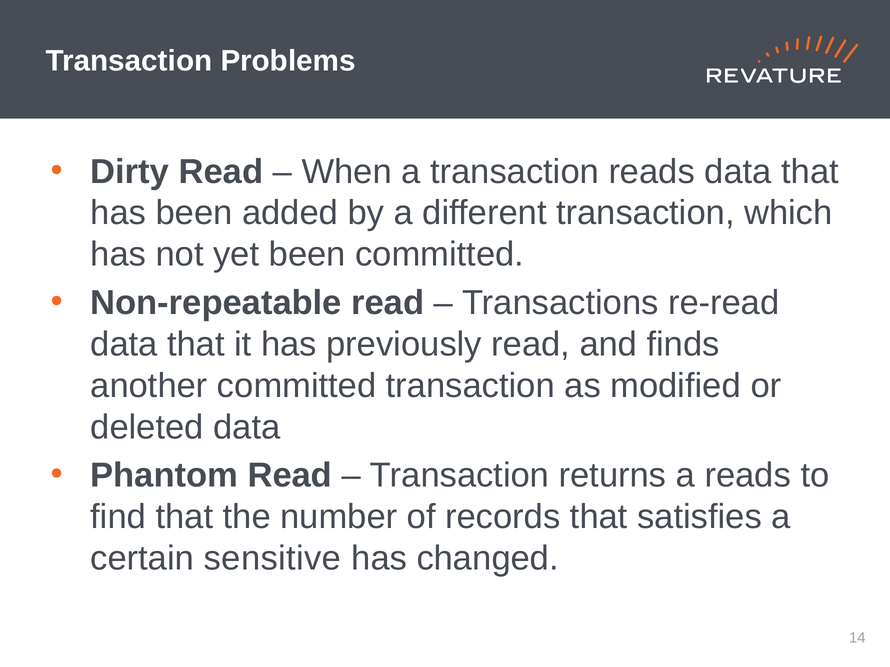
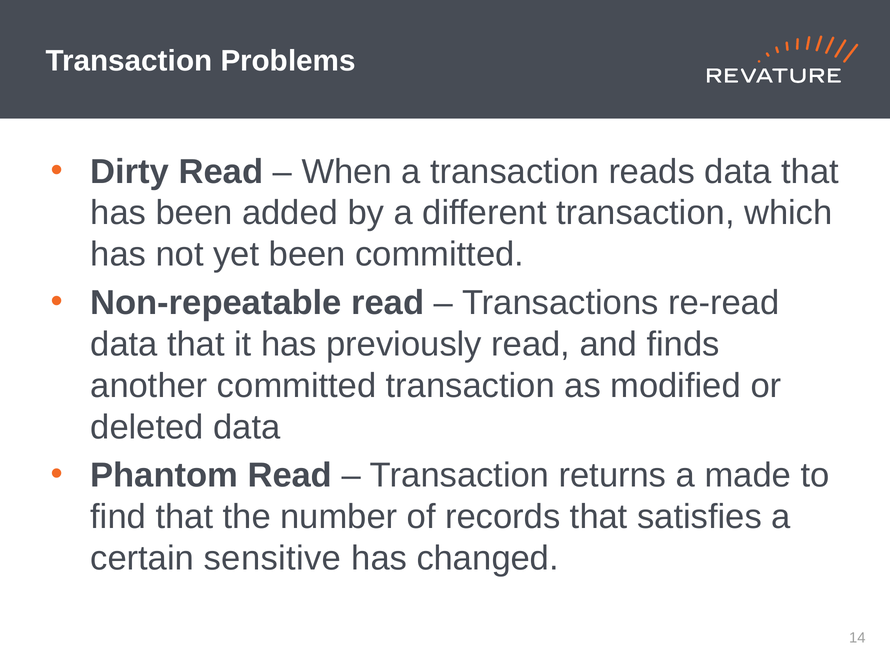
a reads: reads -> made (748, 476)
